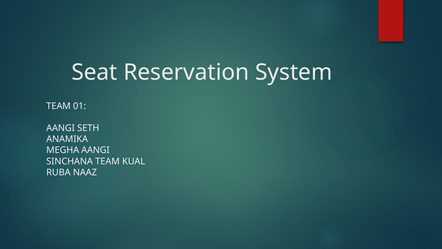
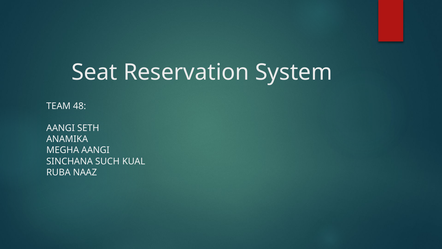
01: 01 -> 48 (80, 106)
SINCHANA TEAM: TEAM -> SUCH (107, 161)
